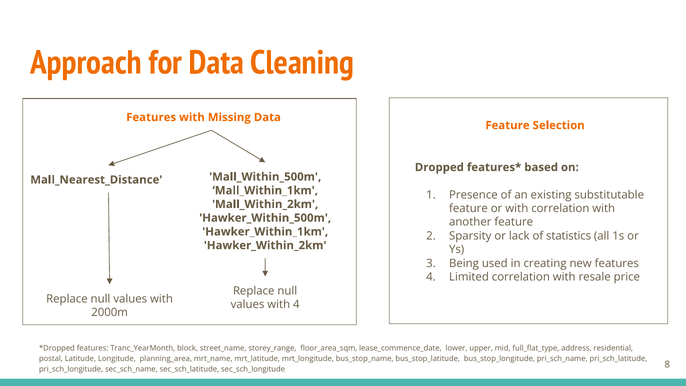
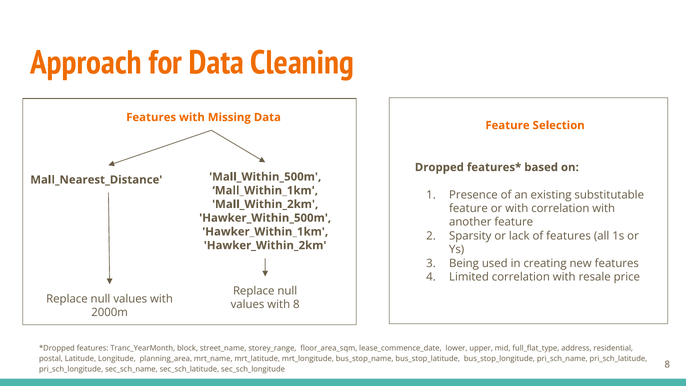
of statistics: statistics -> features (569, 236)
with 4: 4 -> 8 (296, 305)
